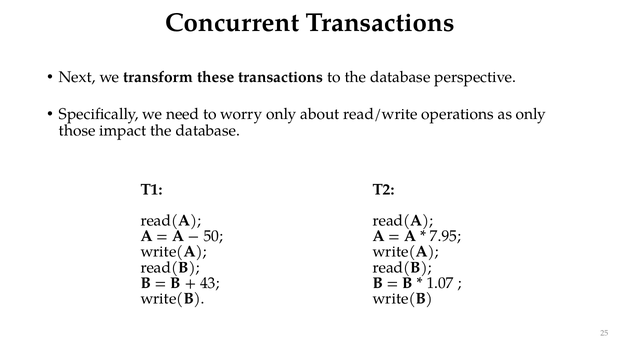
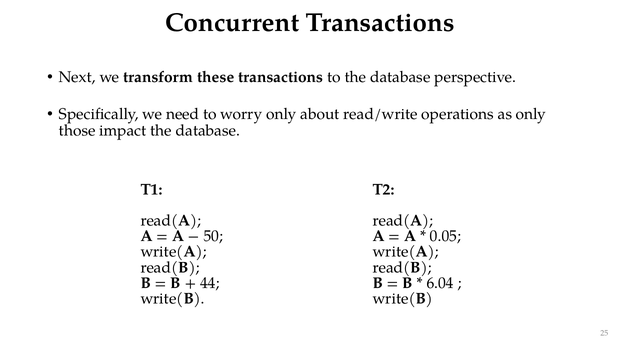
7.95: 7.95 -> 0.05 (445, 236)
43: 43 -> 44 (210, 283)
1.07: 1.07 -> 6.04 (440, 283)
